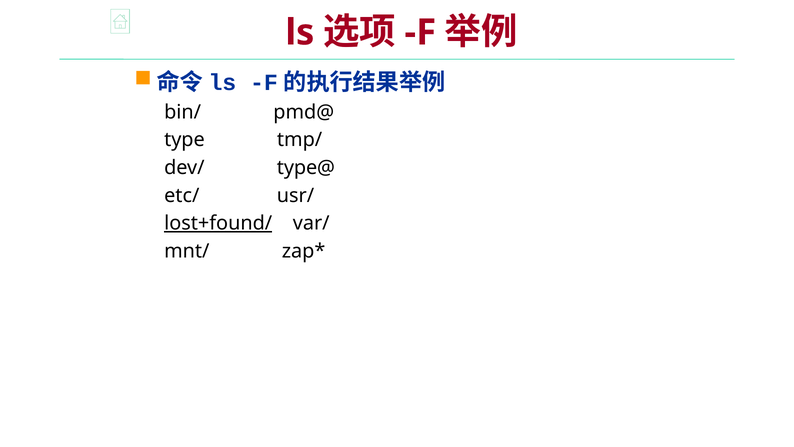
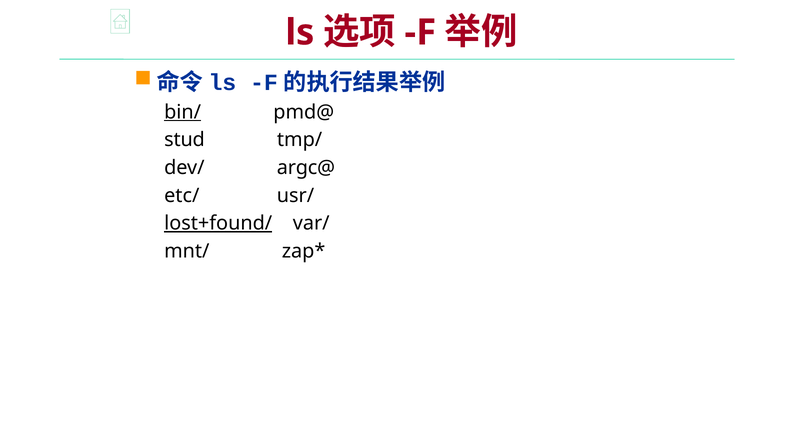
bin/ underline: none -> present (183, 112)
type: type -> stud (184, 140)
type@: type@ -> argc@ (306, 168)
